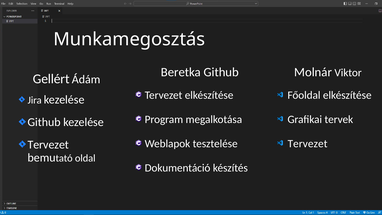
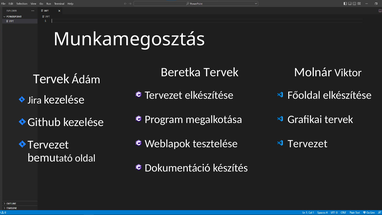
Beretka Github: Github -> Tervek (221, 72)
Gellért: Gellért -> Tervek (51, 79)
